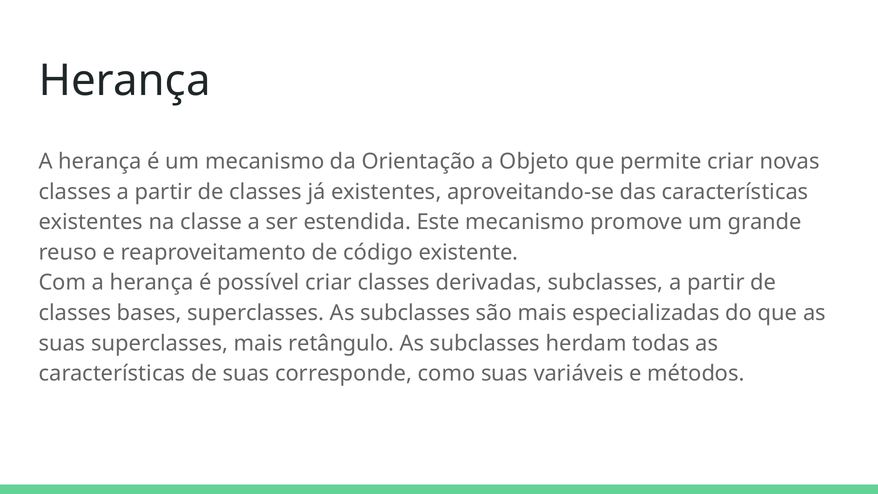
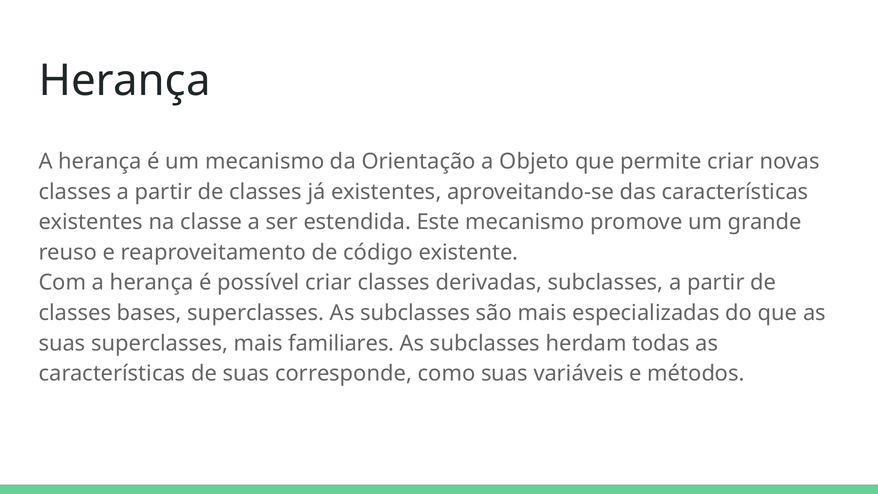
retângulo: retângulo -> familiares (341, 343)
